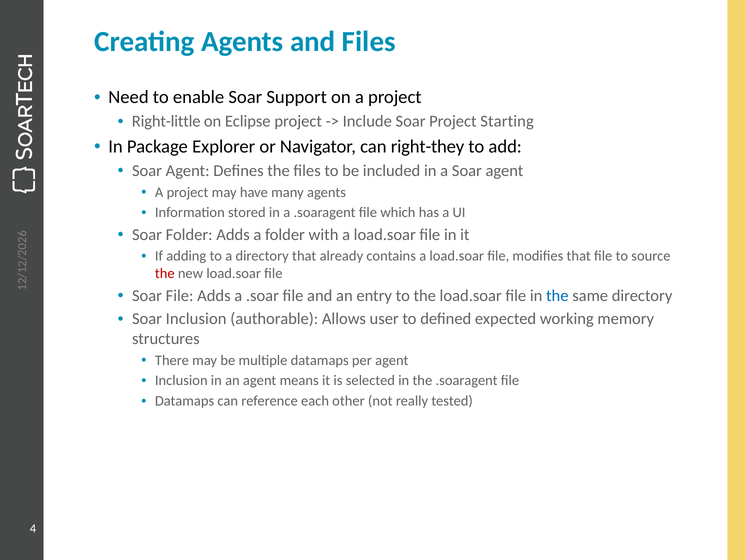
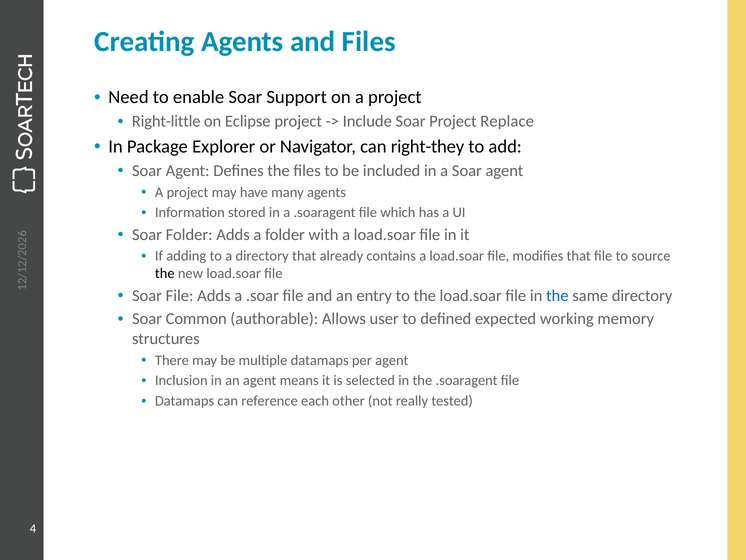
Starting: Starting -> Replace (507, 121)
the colour: red -> black (165, 273)
Soar Inclusion: Inclusion -> Common (196, 319)
